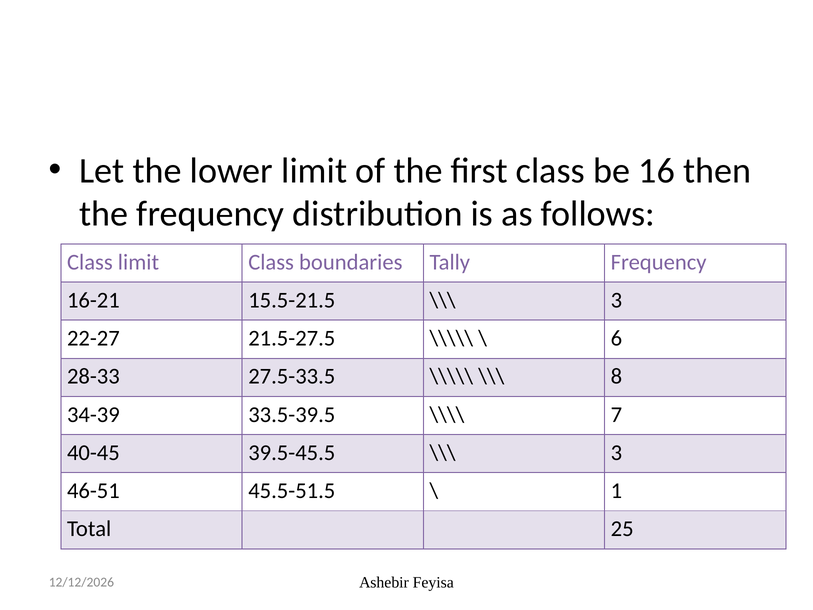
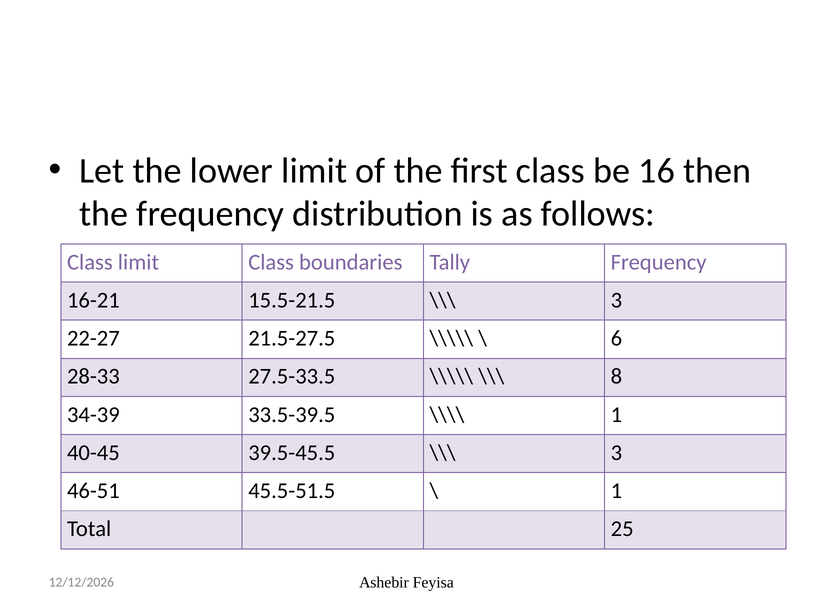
7: 7 -> 1 (616, 414)
